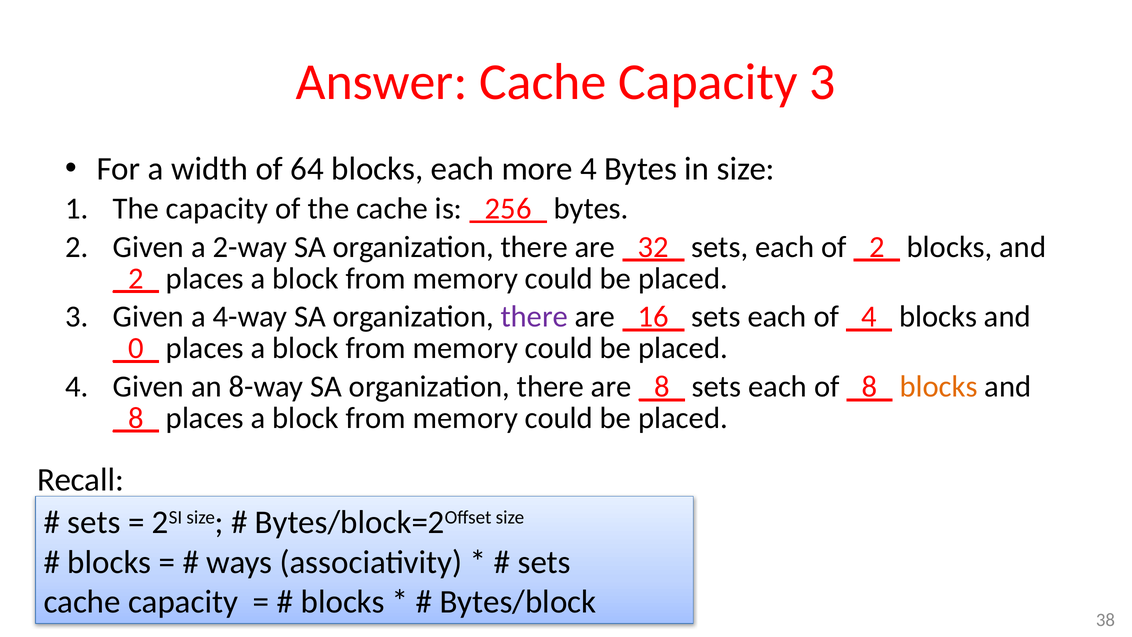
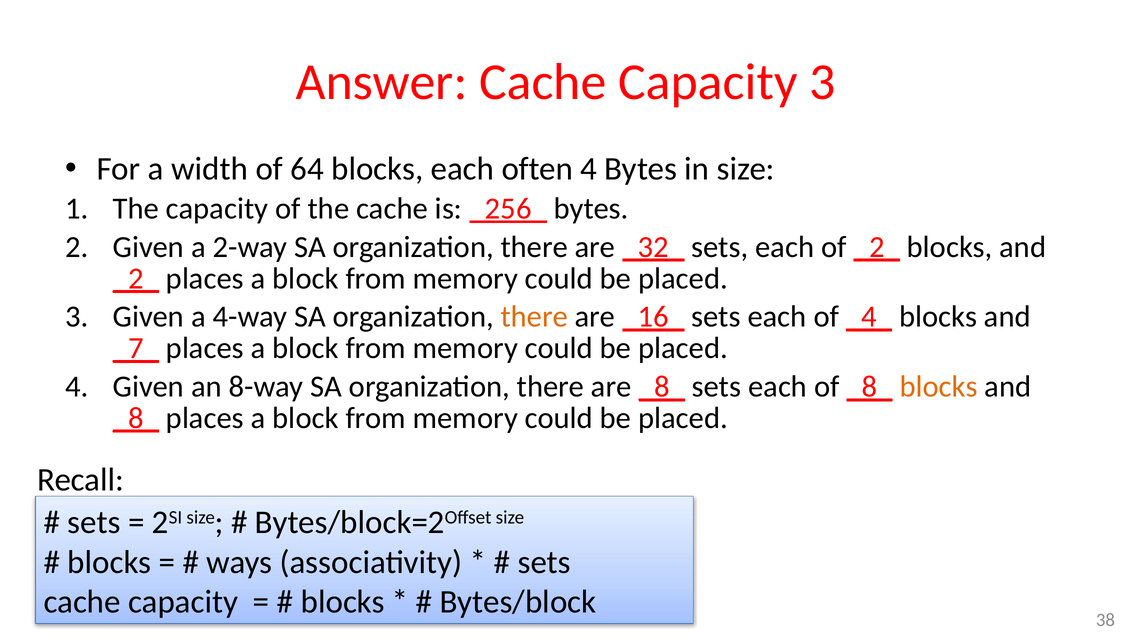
more: more -> often (537, 169)
there colour: purple -> orange (534, 317)
_0_: _0_ -> _7_ (136, 348)
